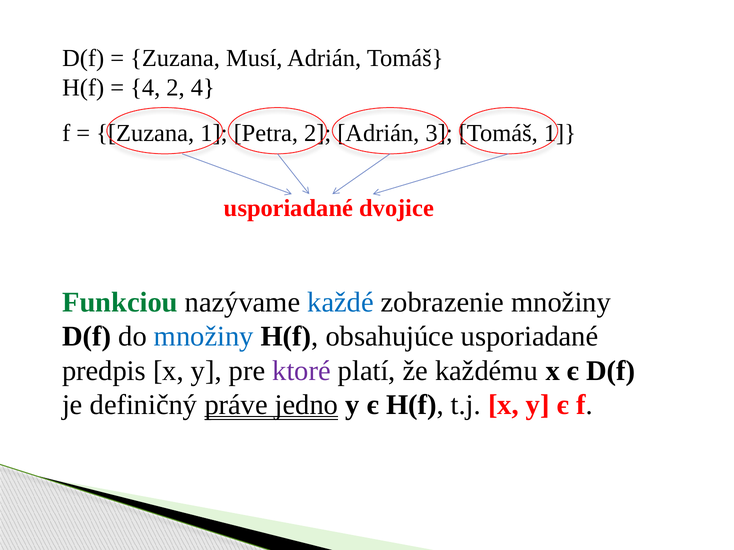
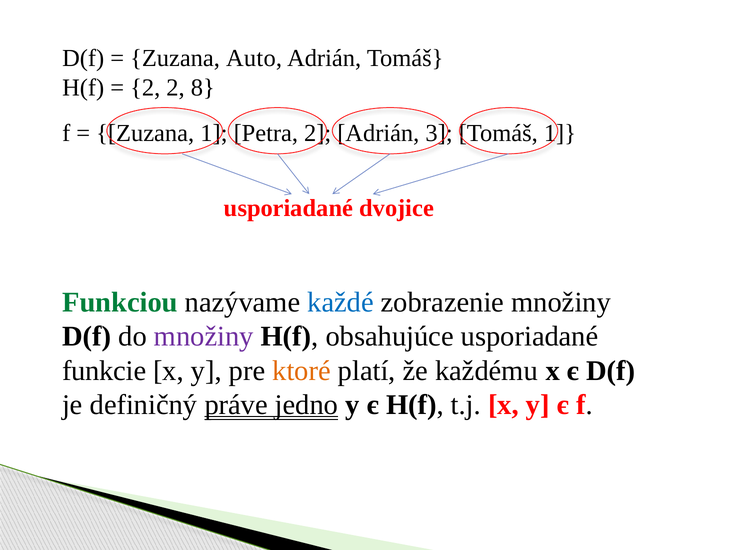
Musí: Musí -> Auto (254, 58)
4: 4 -> 2 (145, 88)
2 4: 4 -> 8 (203, 88)
množiny colour: blue -> purple (204, 337)
predpis: predpis -> funkcie (104, 371)
ktoré colour: purple -> orange (302, 371)
